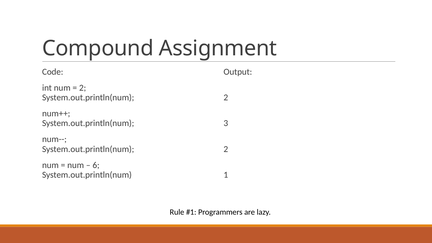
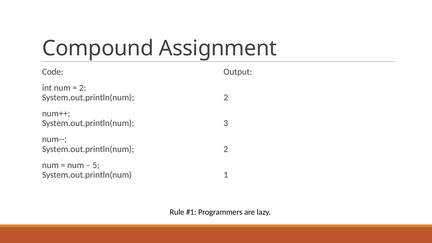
6: 6 -> 5 (96, 165)
